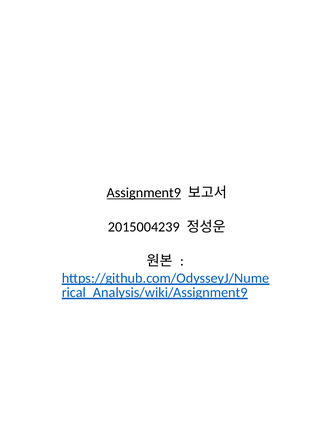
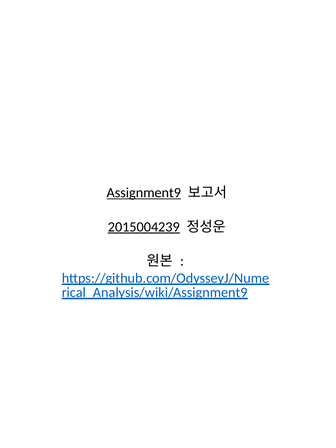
2015004239 underline: none -> present (144, 227)
